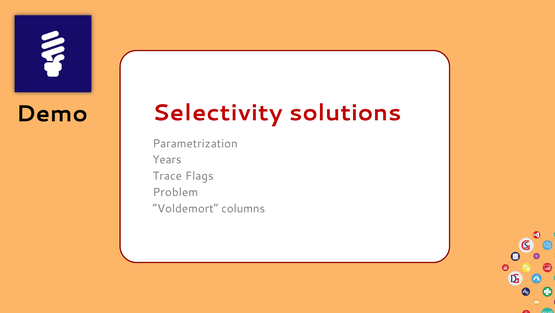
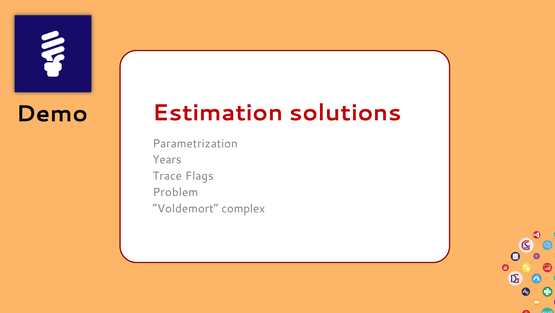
Selectivity: Selectivity -> Estimation (218, 113)
columns: columns -> complex (243, 208)
